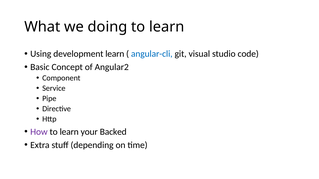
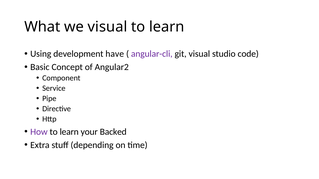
we doing: doing -> visual (108, 27)
development learn: learn -> have (115, 54)
angular-cli colour: blue -> purple (152, 54)
